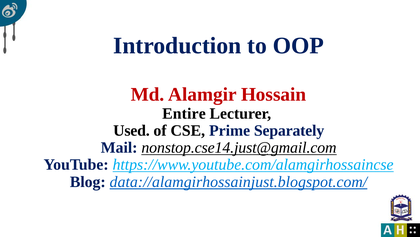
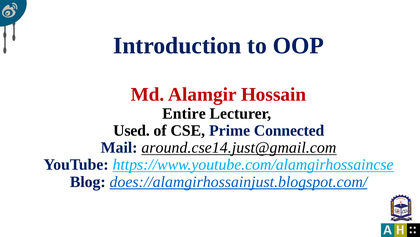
Separately: Separately -> Connected (289, 130)
nonstop.cse14.just@gmail.com: nonstop.cse14.just@gmail.com -> around.cse14.just@gmail.com (239, 147)
data://alamgirhossainjust.blogspot.com/: data://alamgirhossainjust.blogspot.com/ -> does://alamgirhossainjust.blogspot.com/ (238, 181)
